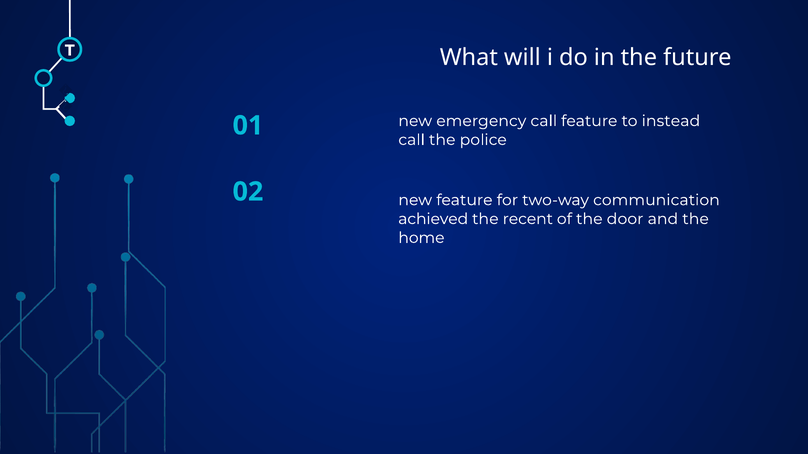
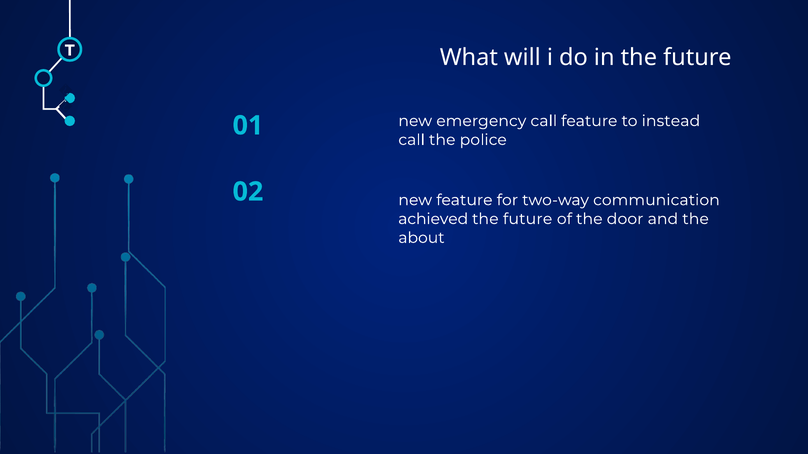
recent: recent -> future (528, 219)
home: home -> about (421, 238)
